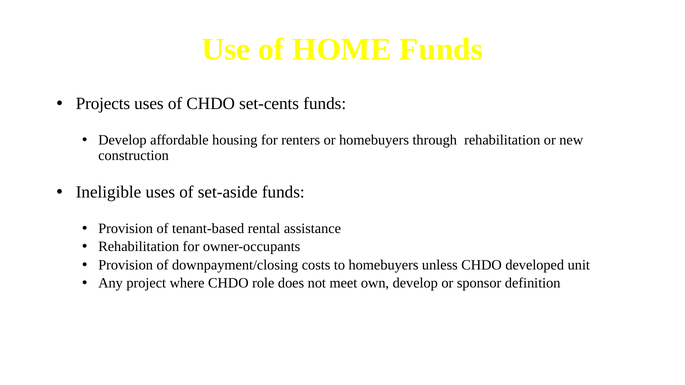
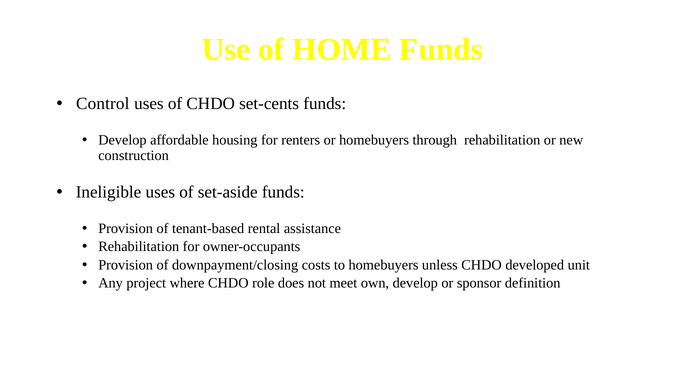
Projects: Projects -> Control (103, 104)
